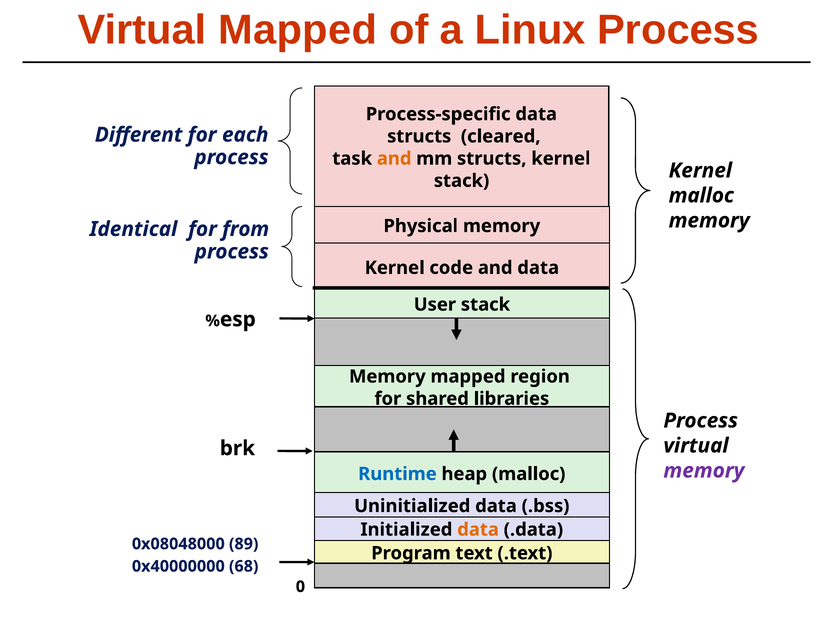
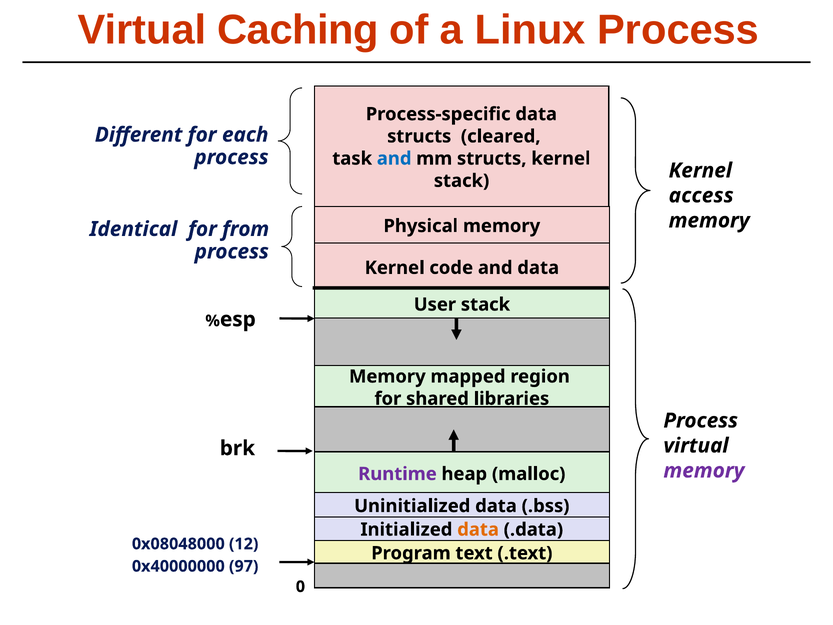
Virtual Mapped: Mapped -> Caching (298, 30)
and colour: orange -> blue (394, 158)
malloc: malloc -> access (701, 195)
Runtime colour: blue -> purple (397, 474)
89: 89 -> 12 (244, 544)
68: 68 -> 97 (244, 566)
